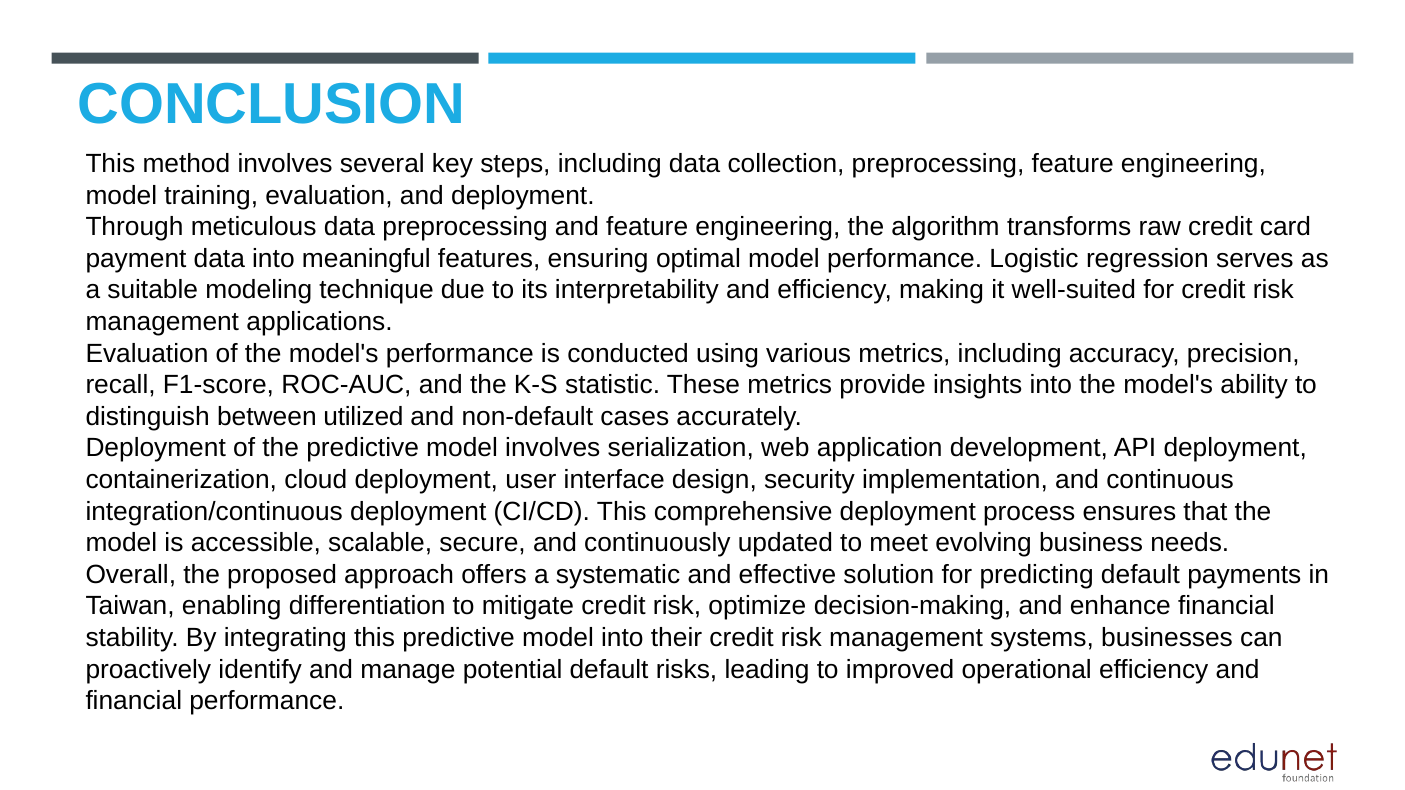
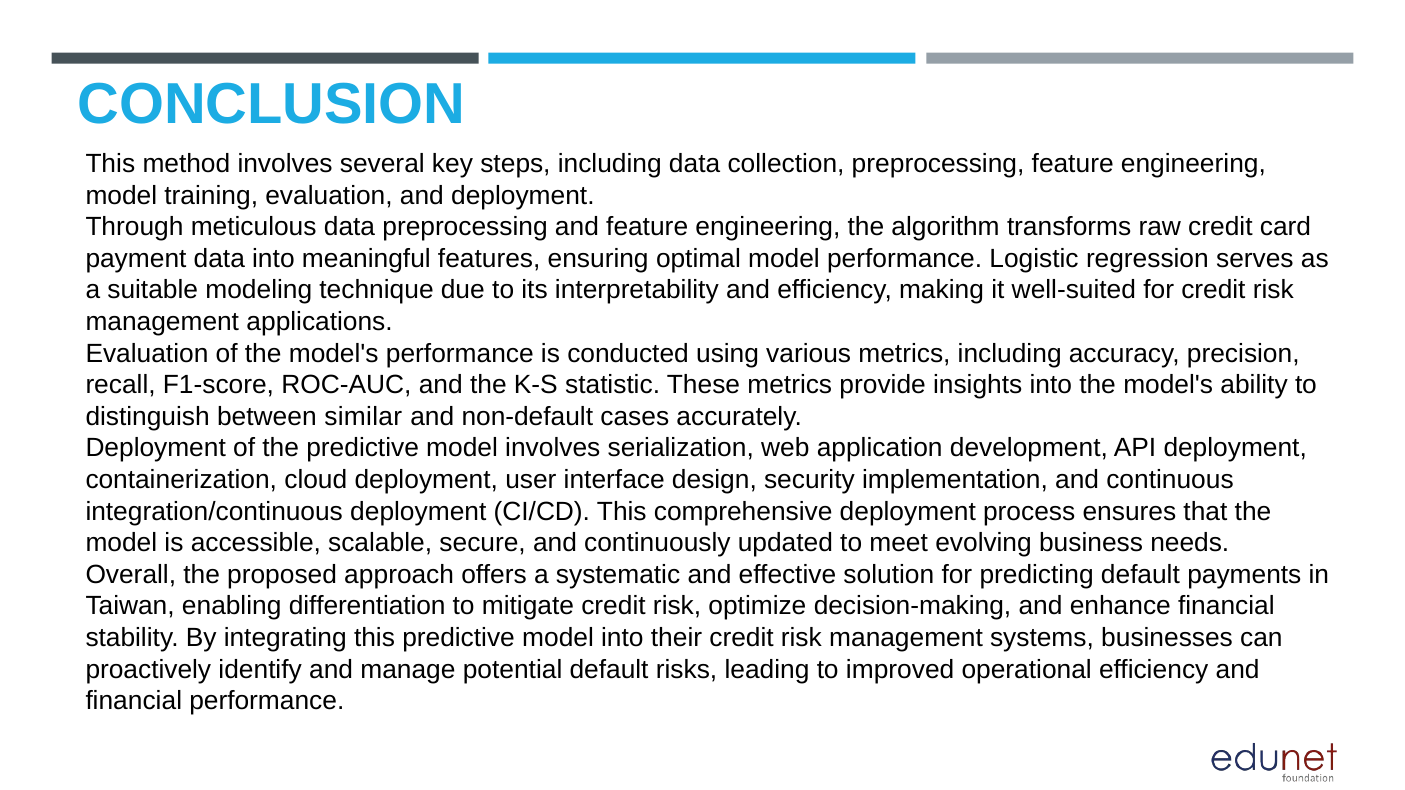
utilized: utilized -> similar (363, 417)
